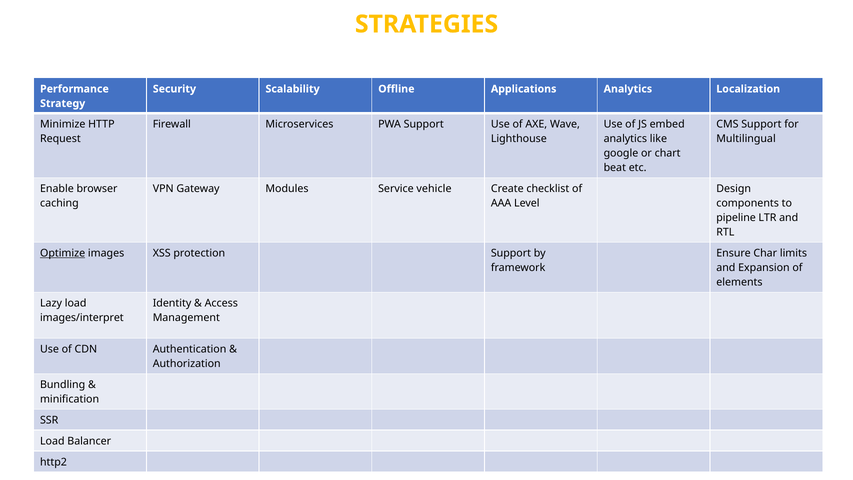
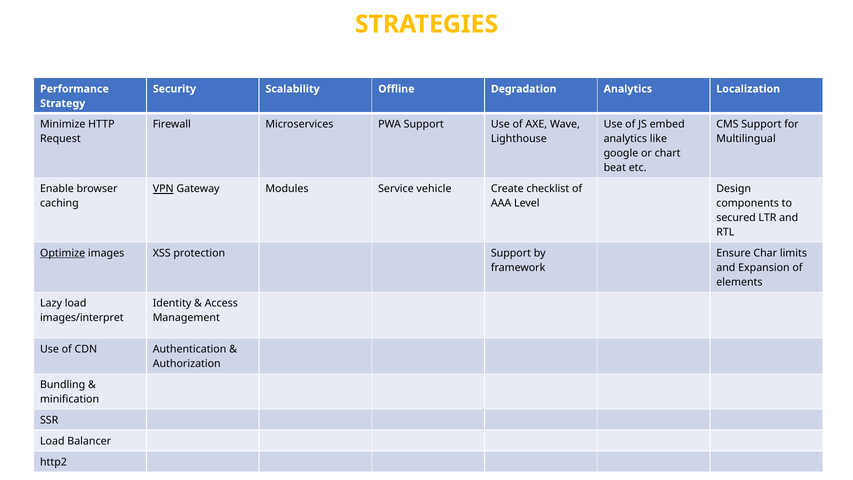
Applications: Applications -> Degradation (524, 89)
VPN underline: none -> present (163, 189)
pipeline: pipeline -> secured (736, 218)
